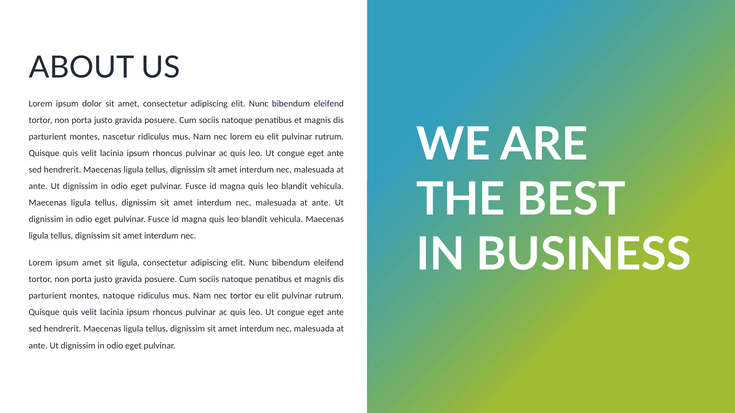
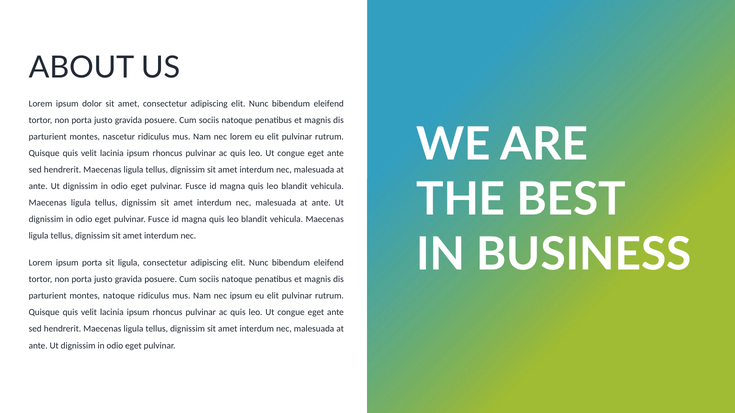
ipsum amet: amet -> porta (92, 263)
nec tortor: tortor -> ipsum (241, 296)
